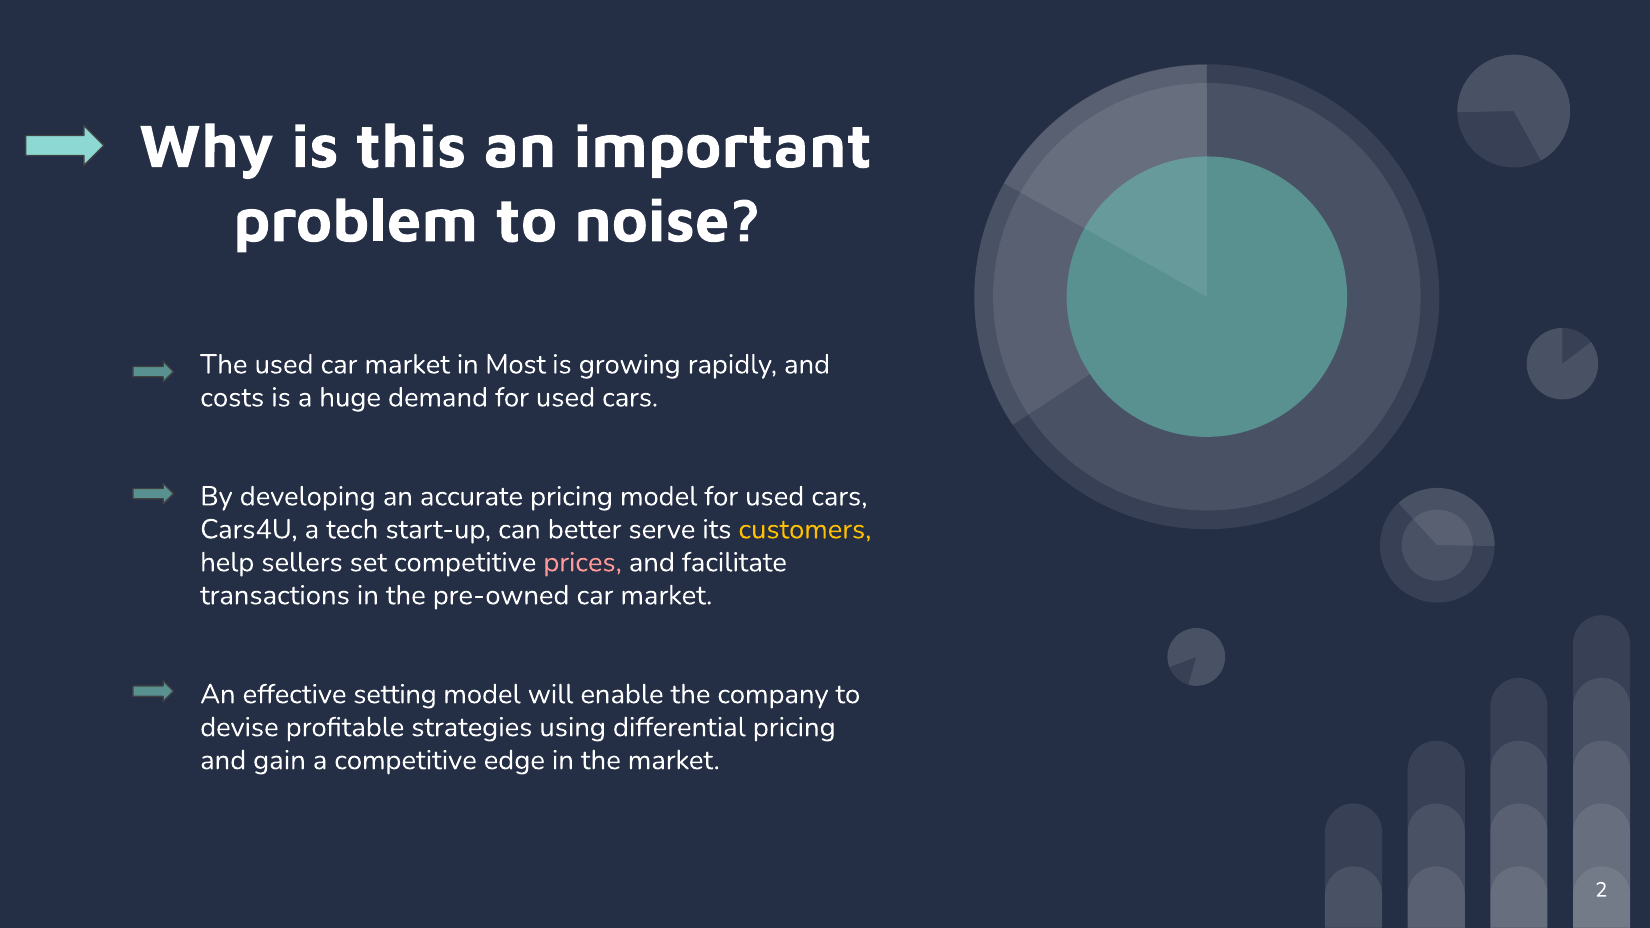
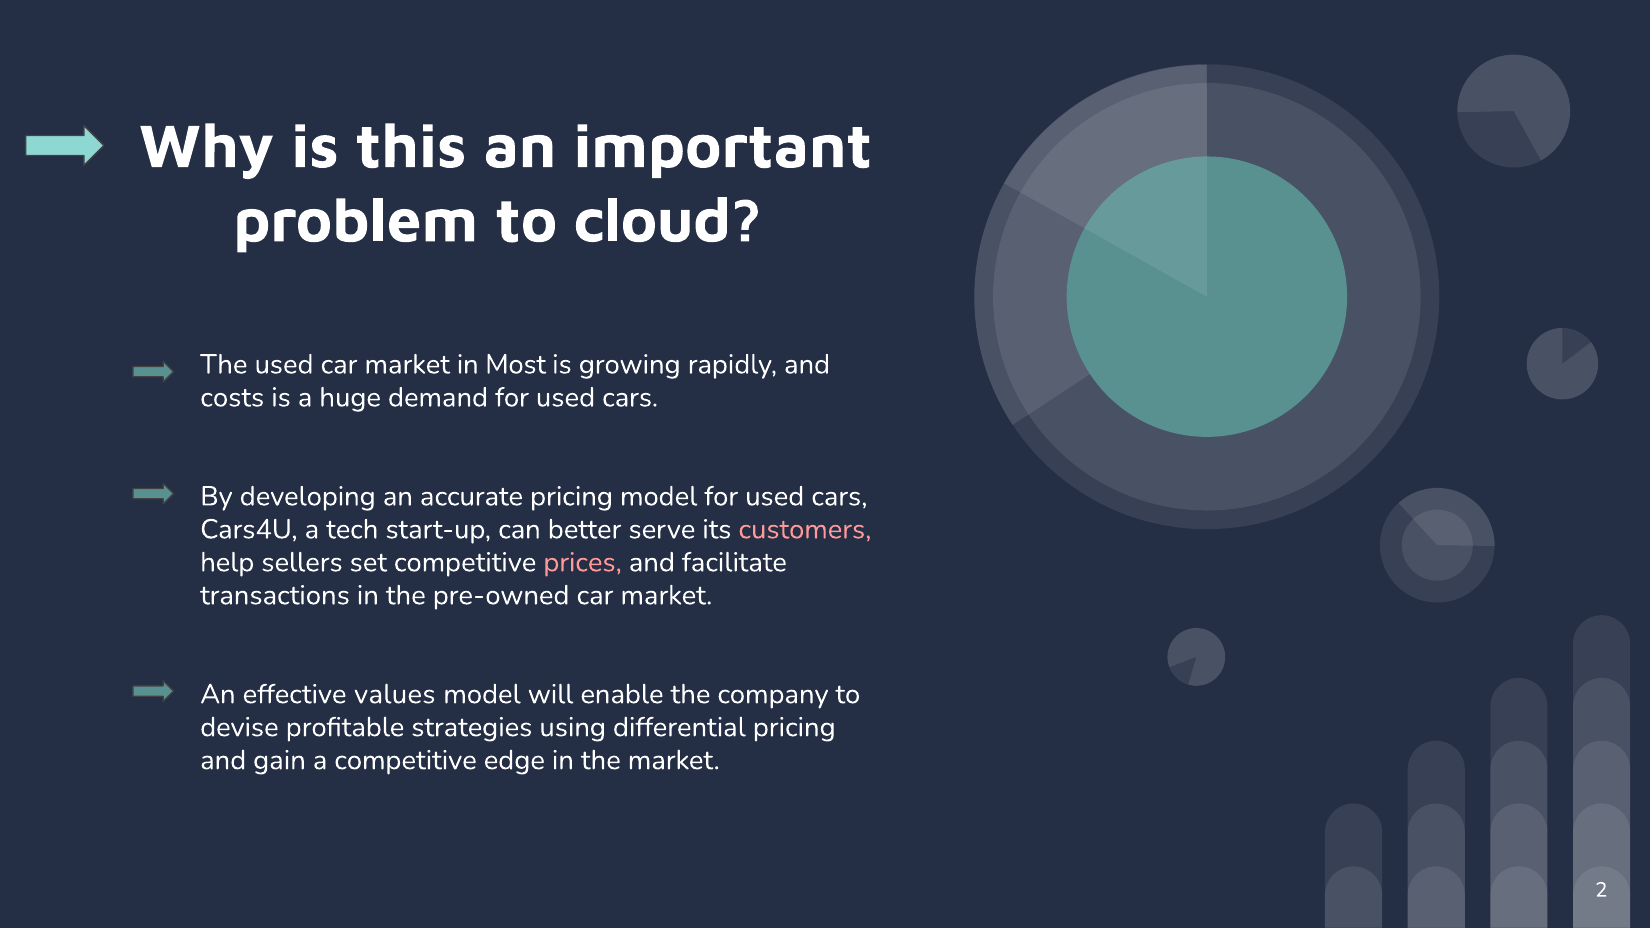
noise: noise -> cloud (668, 221)
customers colour: yellow -> pink (805, 529)
setting: setting -> values (395, 694)
